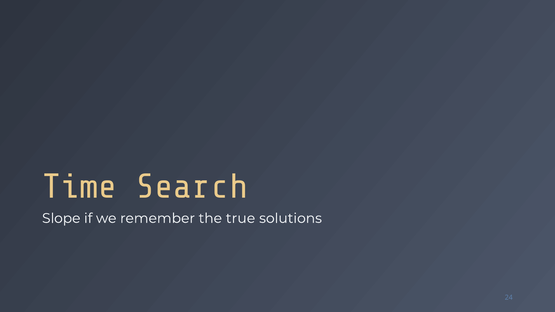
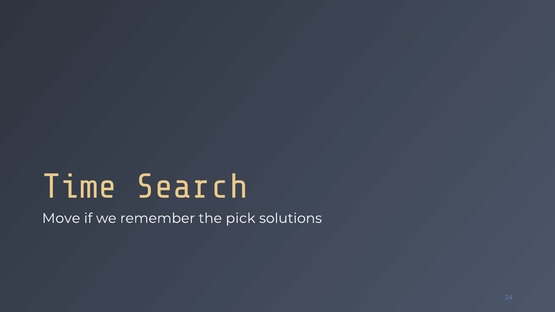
Slope: Slope -> Move (61, 218)
true: true -> pick (241, 218)
